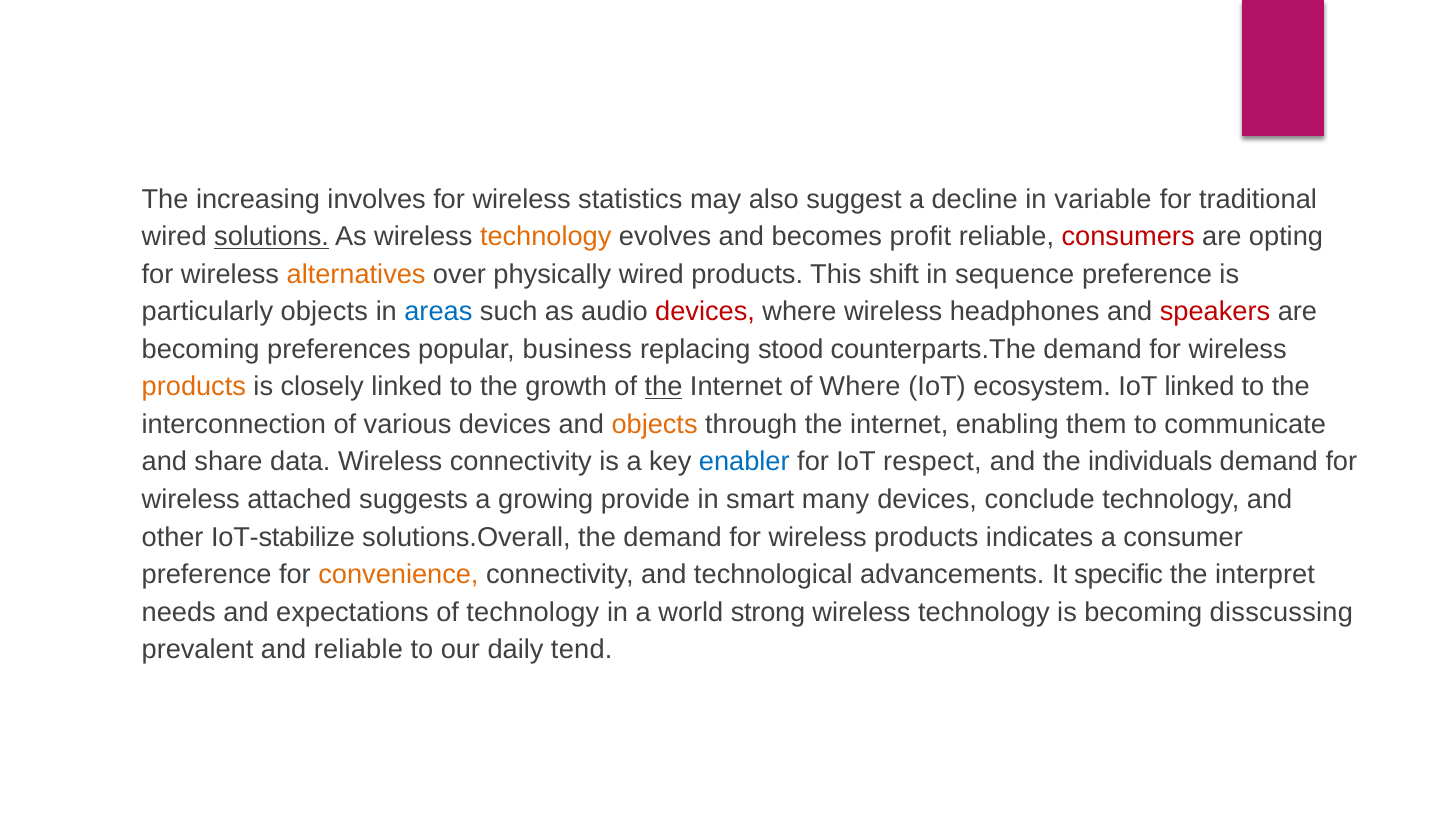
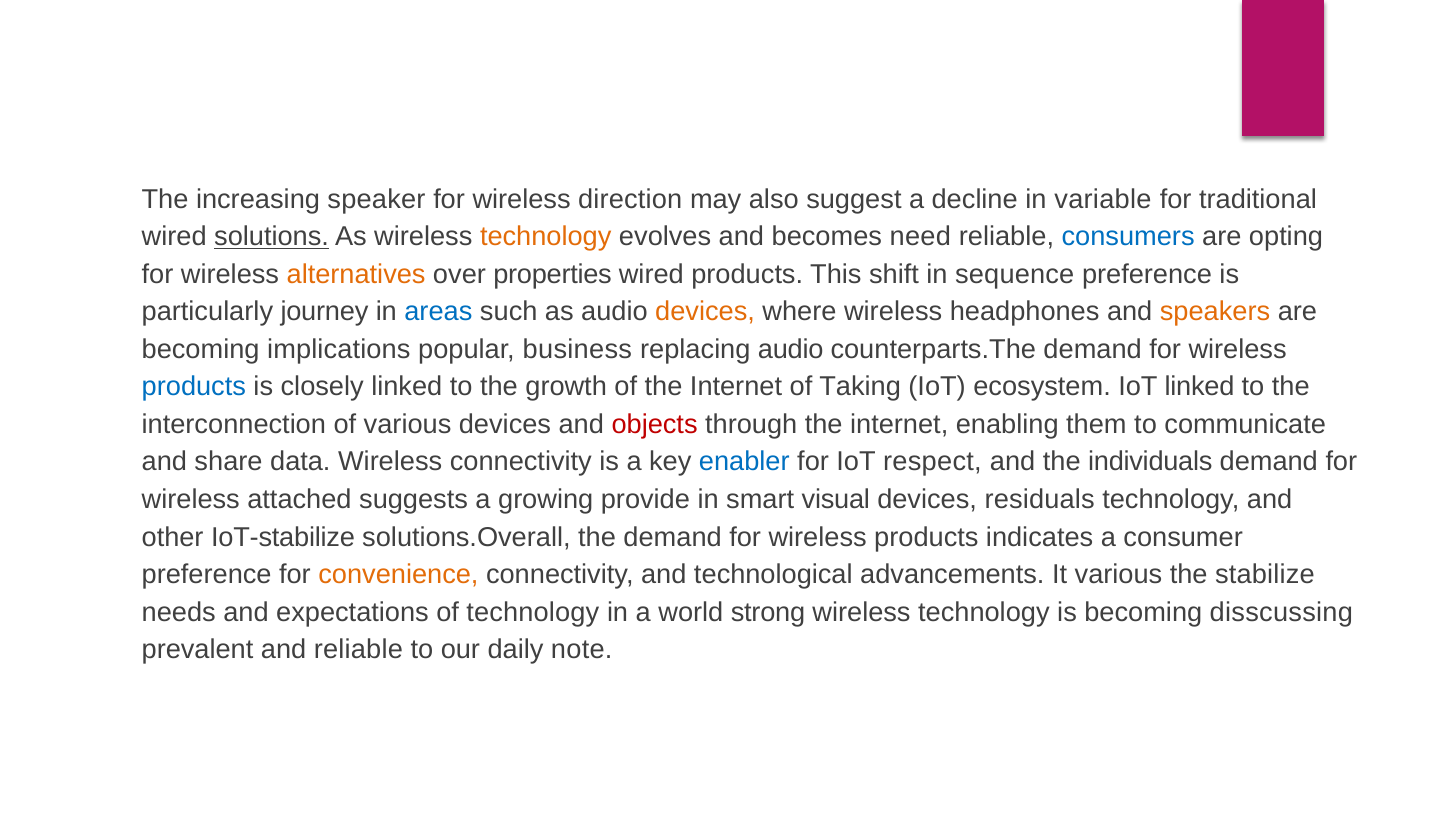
involves: involves -> speaker (377, 199)
statistics: statistics -> direction (630, 199)
profit: profit -> need (920, 237)
consumers colour: red -> blue (1128, 237)
physically: physically -> properties (553, 274)
particularly objects: objects -> journey (324, 312)
devices colour: red -> orange (705, 312)
speakers colour: red -> orange (1215, 312)
preferences: preferences -> implications (339, 349)
replacing stood: stood -> audio (791, 349)
products colour: orange -> blue (194, 387)
the underline: present -> none (664, 387)
of Where: Where -> Taking (860, 387)
objects colour: orange -> red (655, 425)
many: many -> visual (836, 500)
conclude: conclude -> residuals (1040, 500)
It specific: specific -> various (1119, 575)
interpret: interpret -> stabilize (1265, 575)
tend: tend -> note (582, 650)
